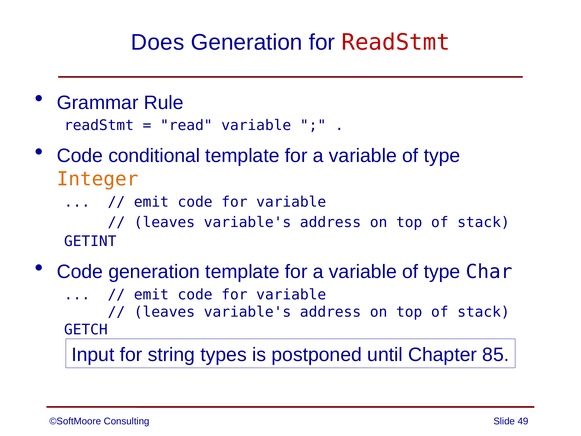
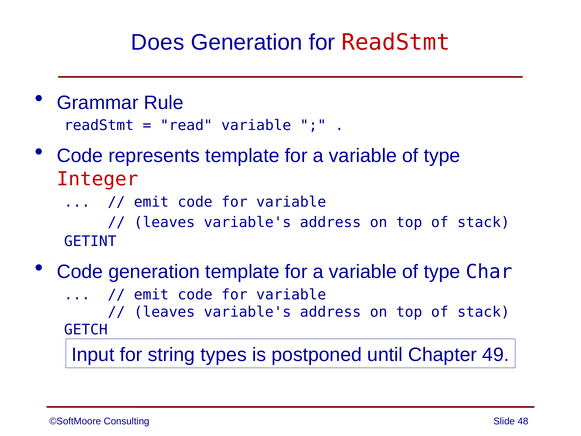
conditional: conditional -> represents (154, 156)
Integer colour: orange -> red (98, 179)
85: 85 -> 49 (496, 354)
49: 49 -> 48 (523, 421)
